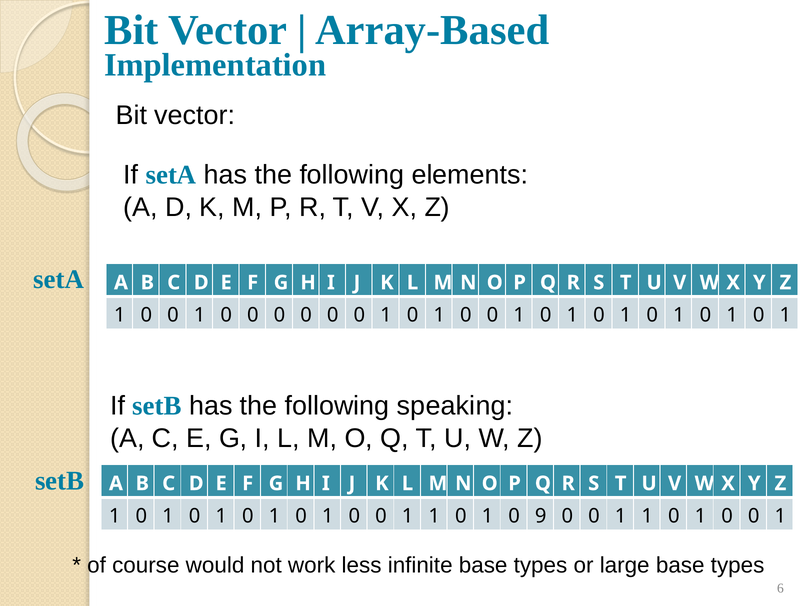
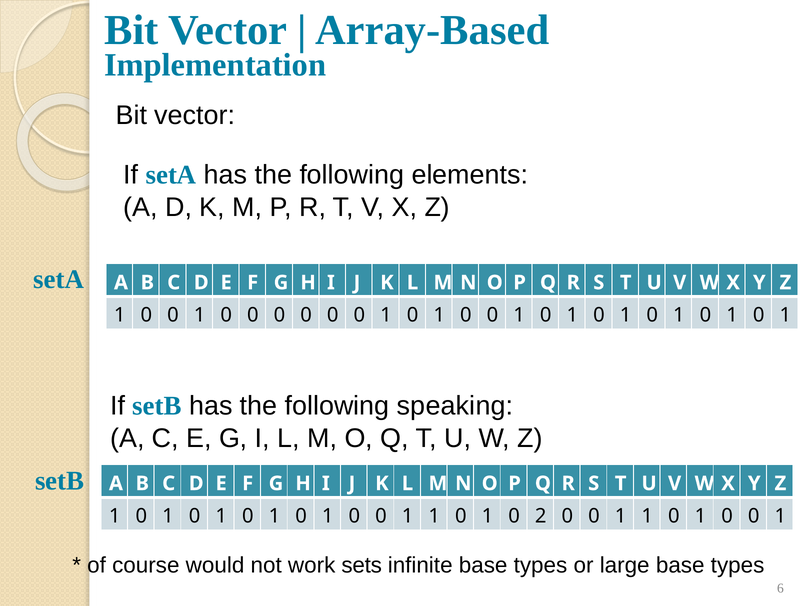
9: 9 -> 2 (541, 516)
less: less -> sets (362, 564)
